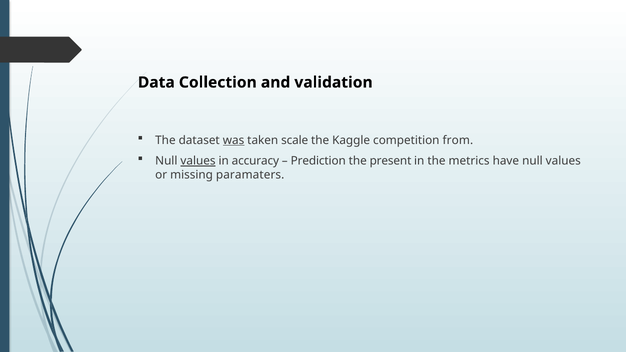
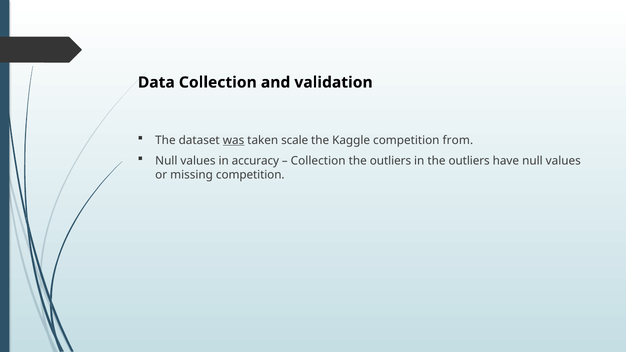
values underline: present -> none (198, 161)
Prediction: Prediction -> Collection (318, 161)
present: present -> outliers (390, 161)
in the metrics: metrics -> outliers (469, 161)
missing paramaters: paramaters -> competition (250, 175)
